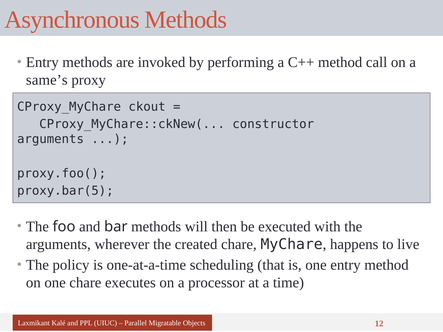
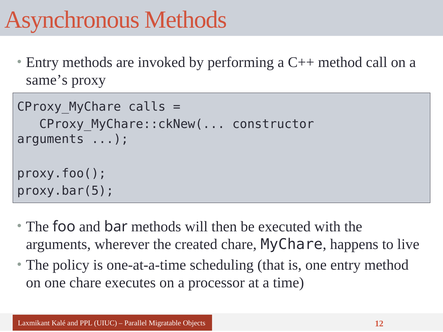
ckout: ckout -> calls (147, 107)
